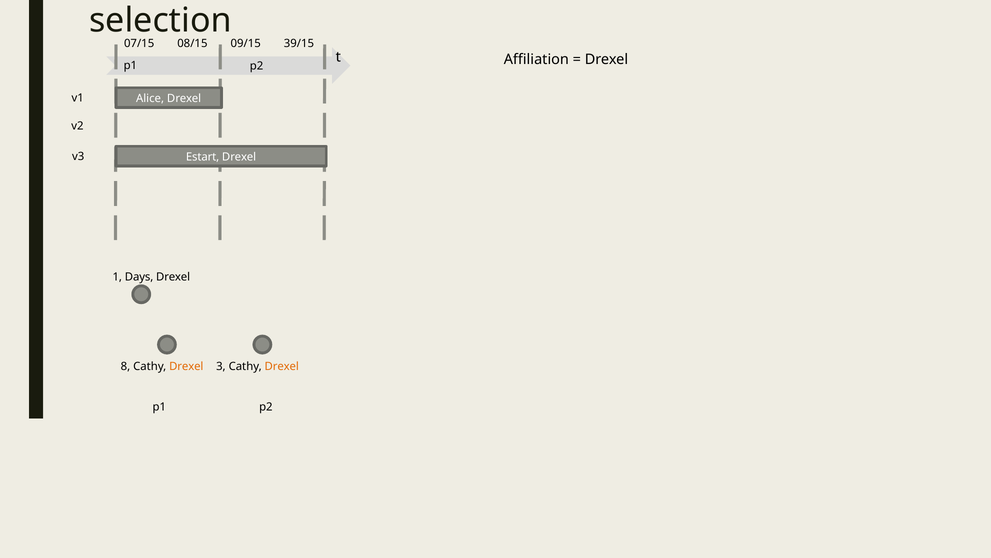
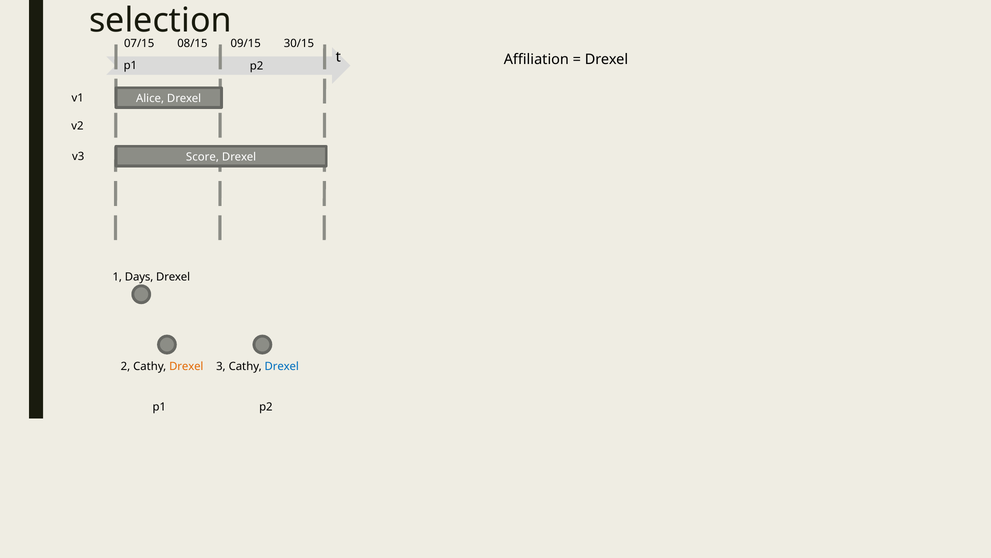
39/15: 39/15 -> 30/15 (299, 43)
Estart: Estart -> Score (202, 157)
8: 8 -> 2 (125, 366)
Drexel colour: orange -> blue (282, 366)
